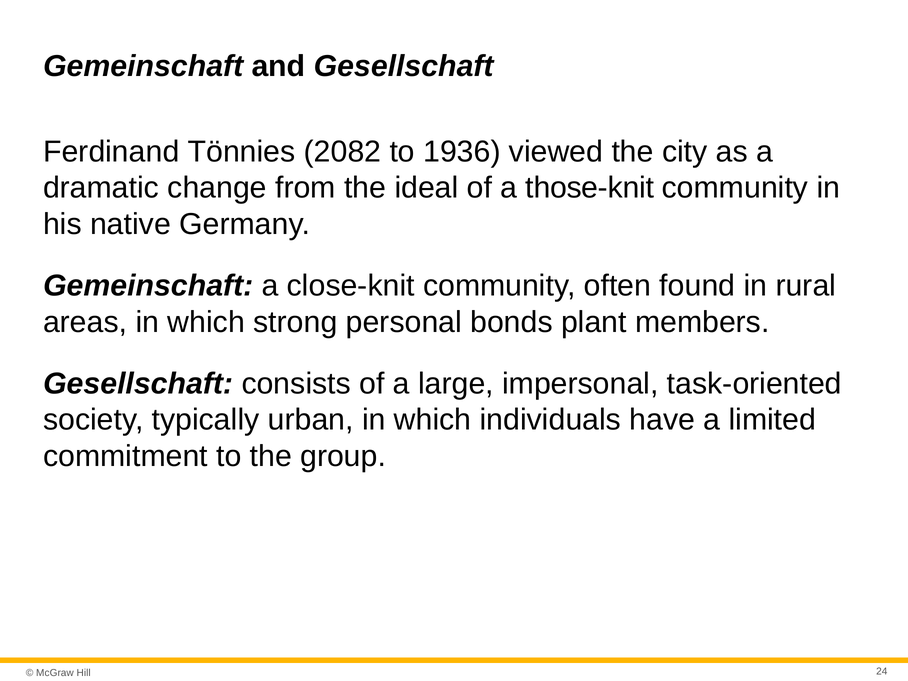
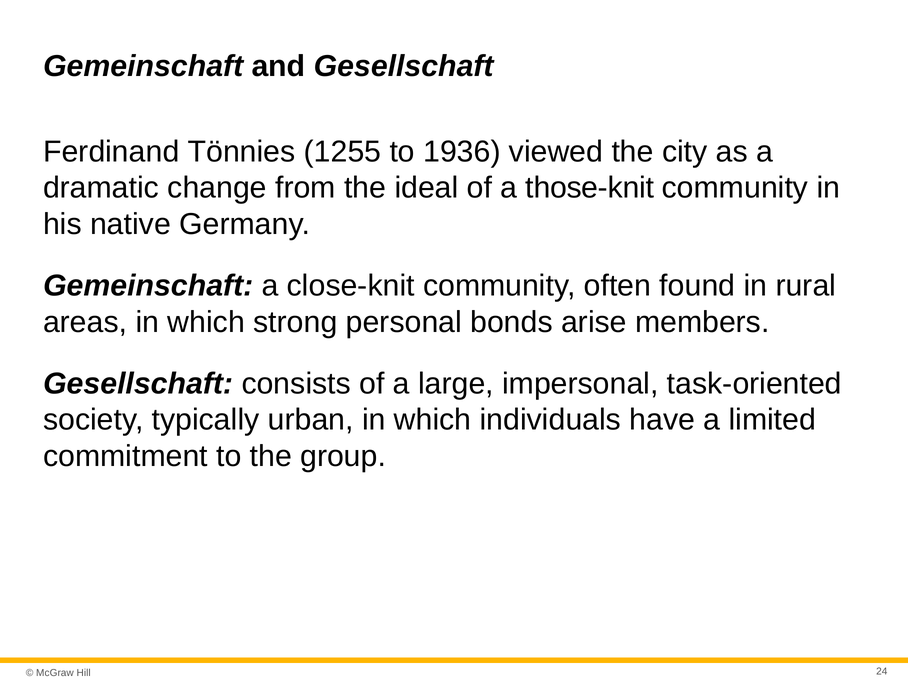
2082: 2082 -> 1255 (343, 152)
plant: plant -> arise (594, 322)
